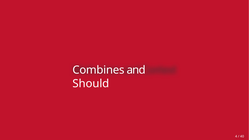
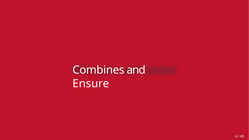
Should: Should -> Ensure (91, 84)
